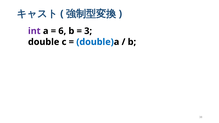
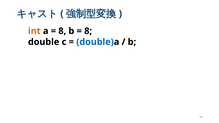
int colour: purple -> orange (34, 31)
6: 6 -> 8 (62, 31)
3: 3 -> 8 (88, 31)
